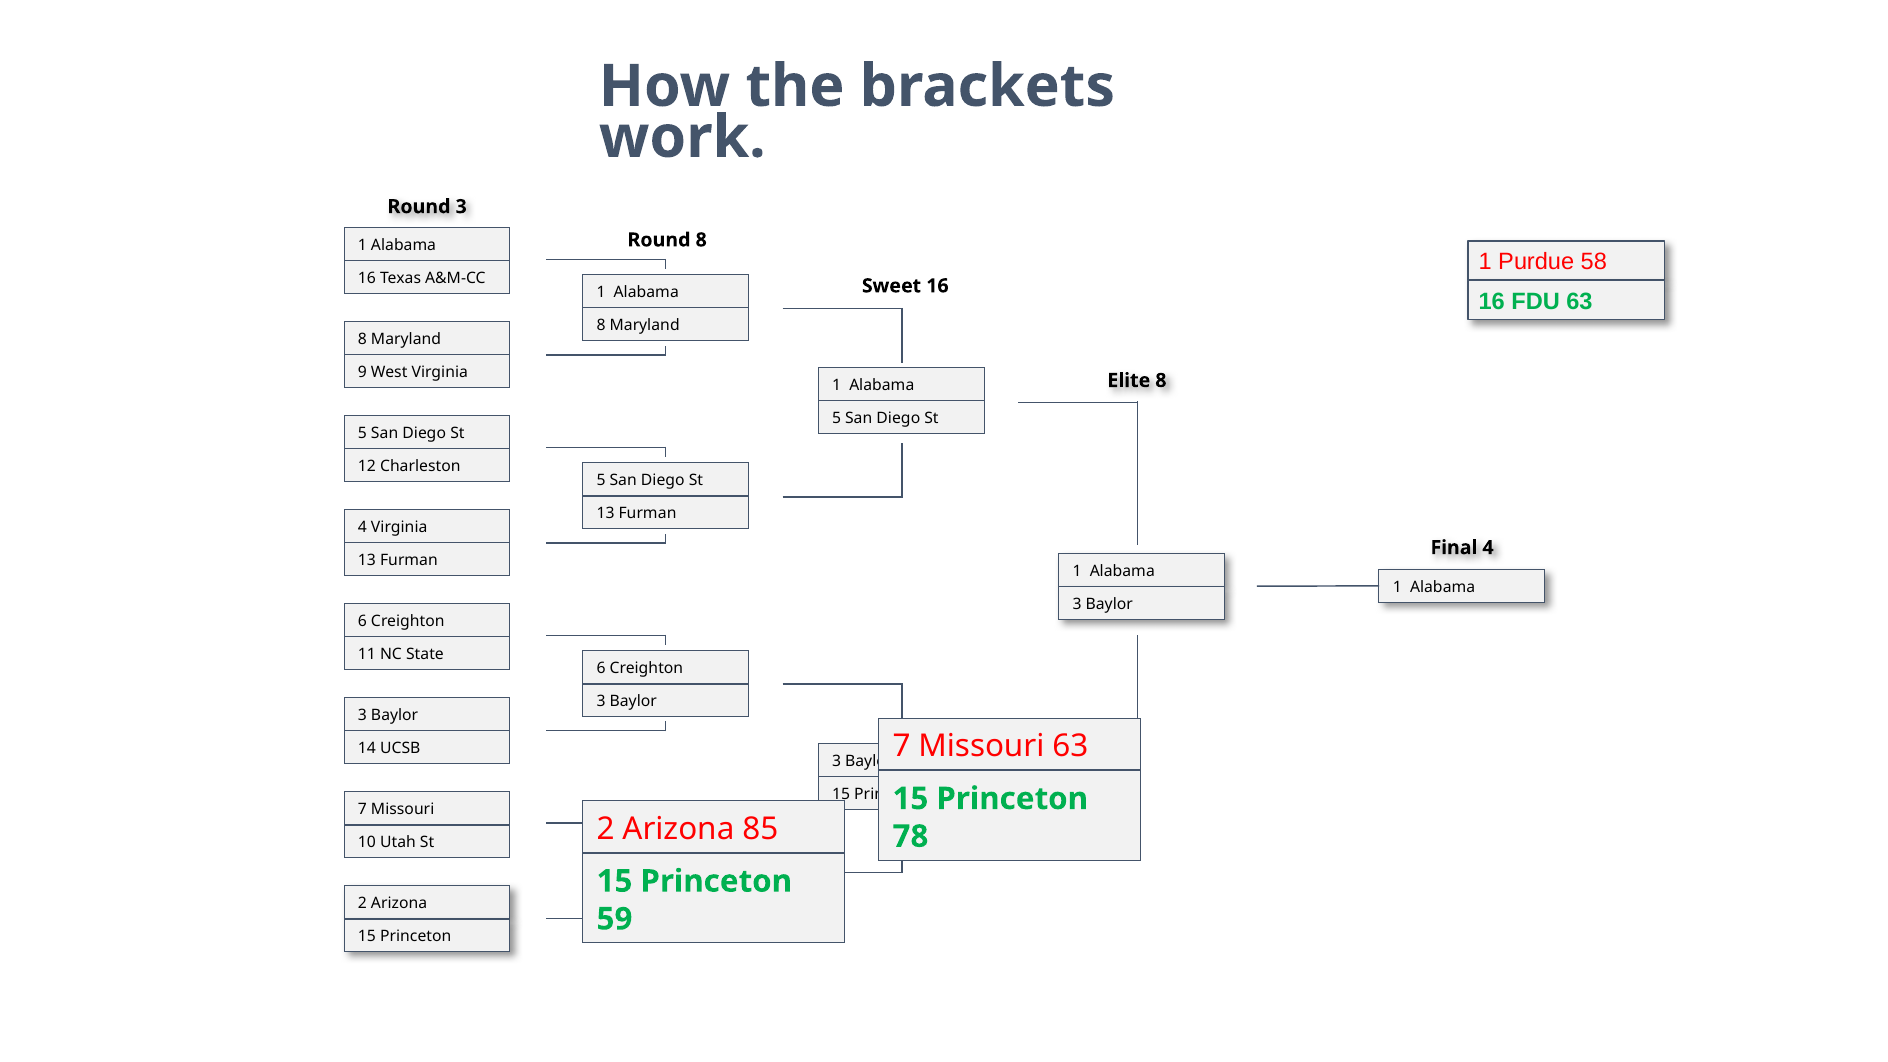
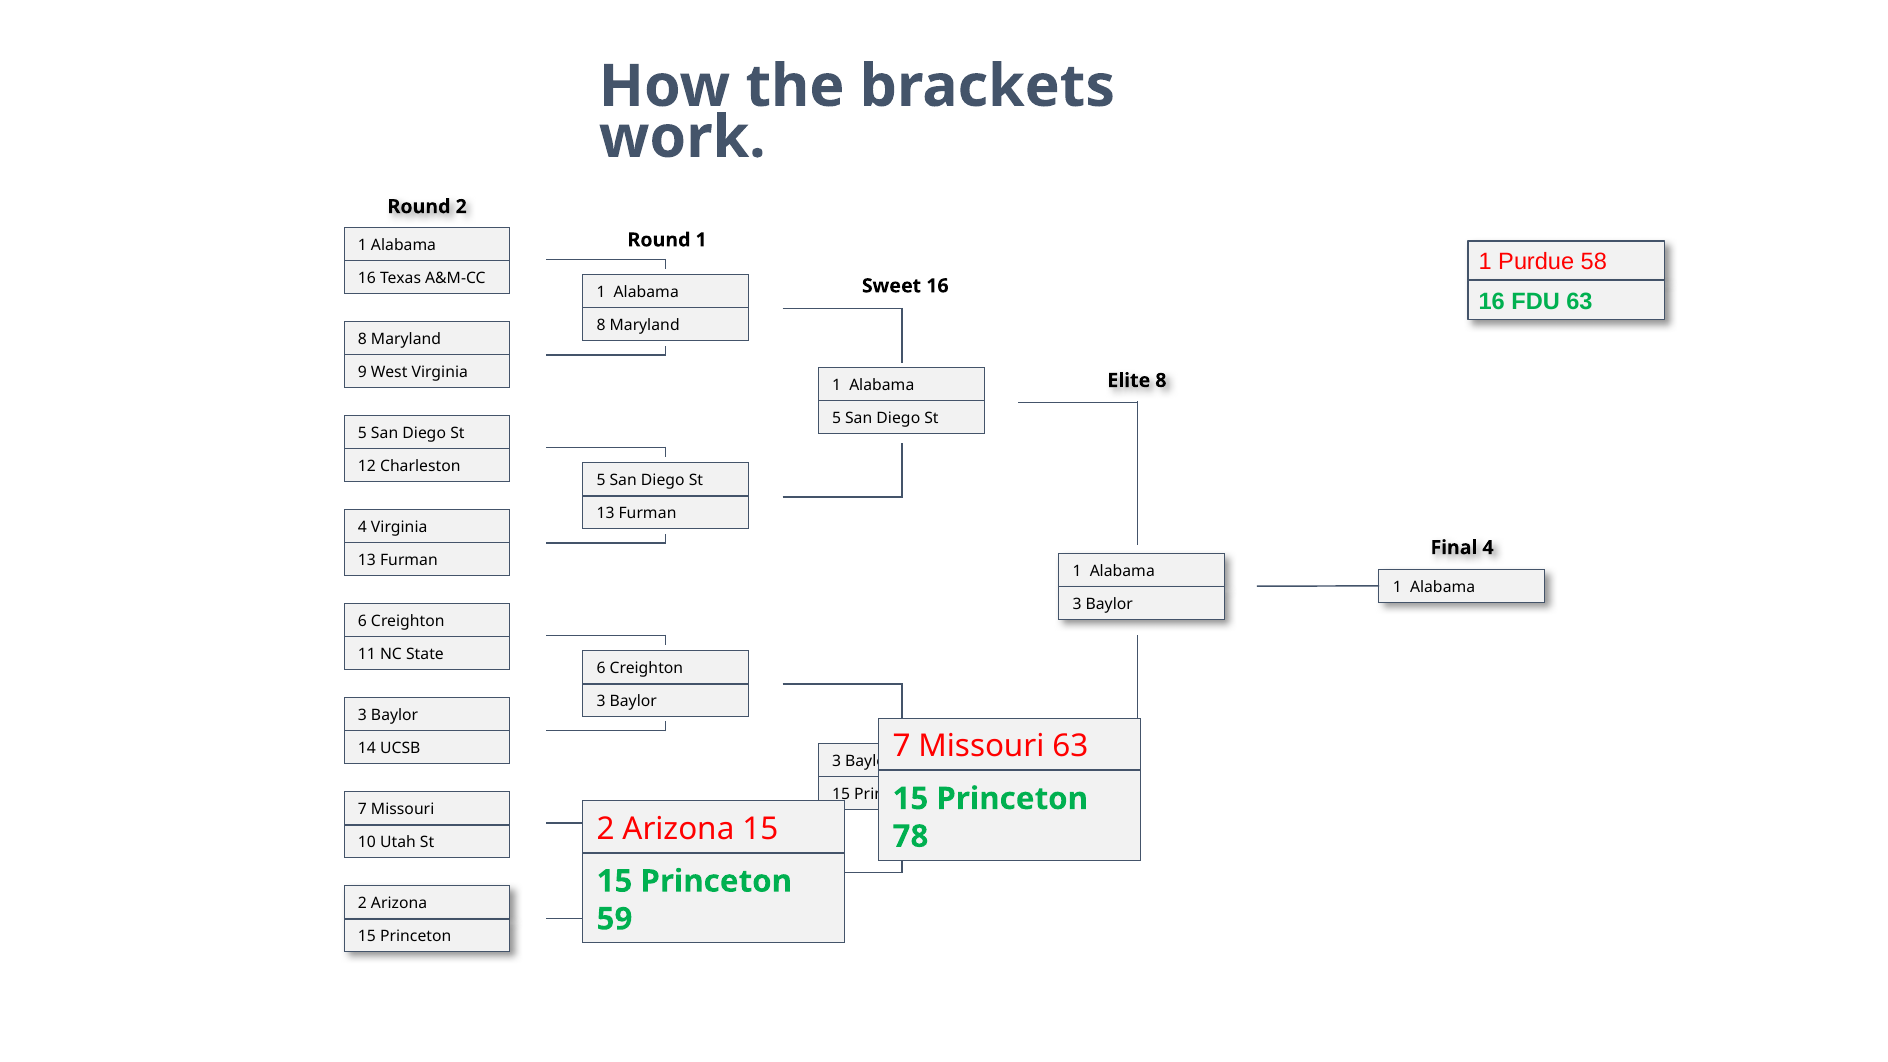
Round 3: 3 -> 2 (461, 207)
Round 8: 8 -> 1 (701, 240)
85: 85 -> 15 (760, 829)
